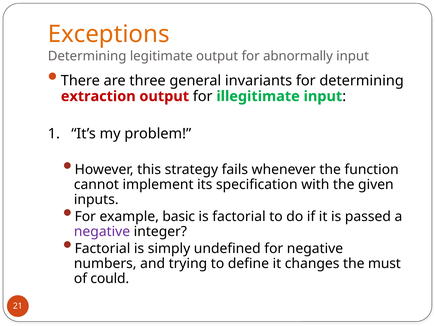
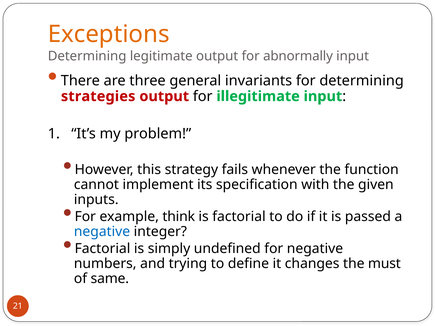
extraction: extraction -> strategies (98, 96)
basic: basic -> think (179, 217)
negative colour: purple -> blue (102, 232)
could: could -> same (110, 279)
